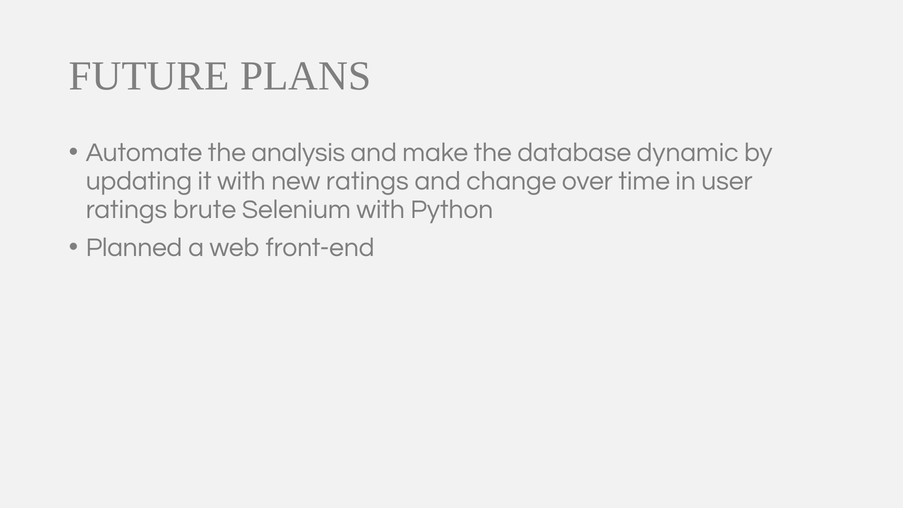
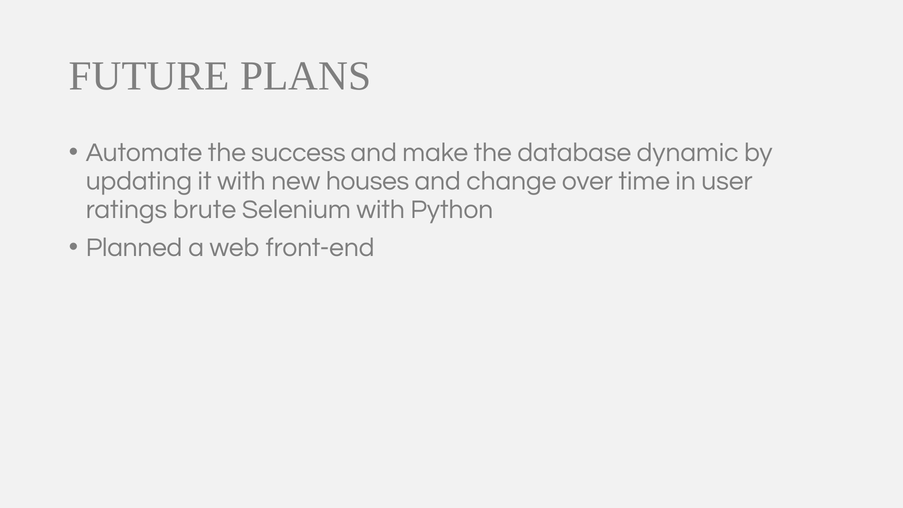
analysis: analysis -> success (298, 153)
new ratings: ratings -> houses (368, 181)
